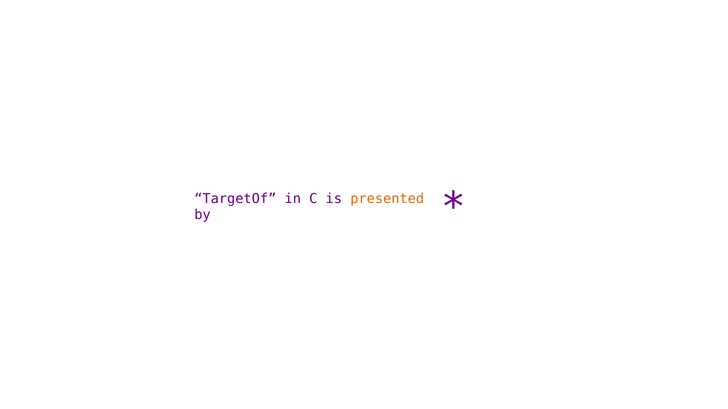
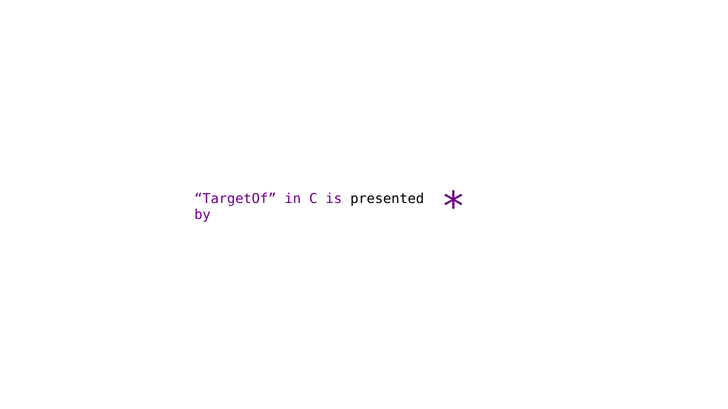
presented colour: orange -> black (387, 199)
